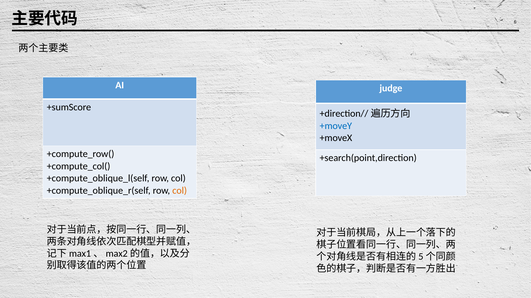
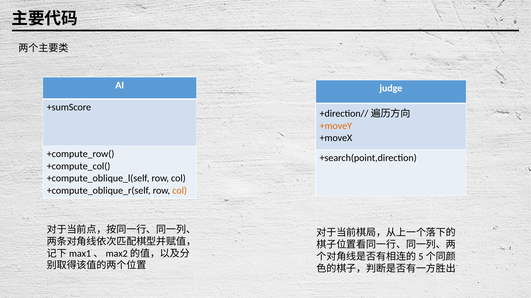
+moveY colour: blue -> orange (336, 126)
